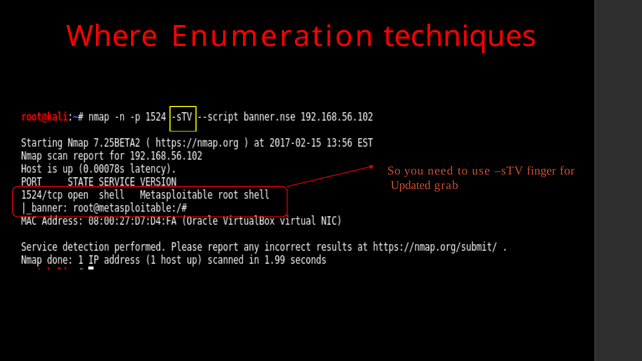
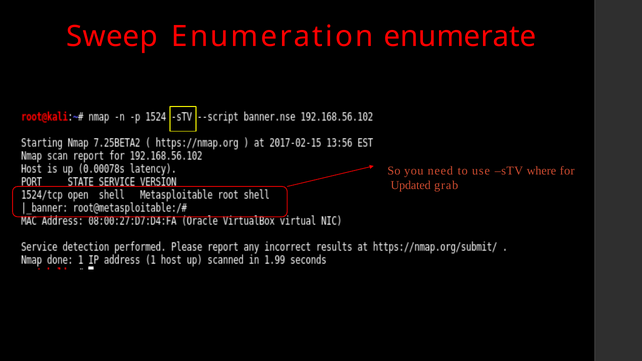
Where: Where -> Sweep (112, 36)
techniques: techniques -> enumerate (460, 36)
finger: finger -> where (541, 171)
